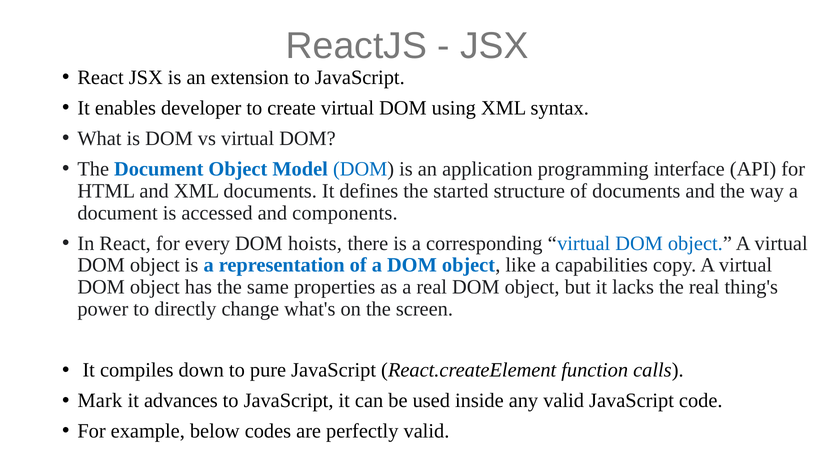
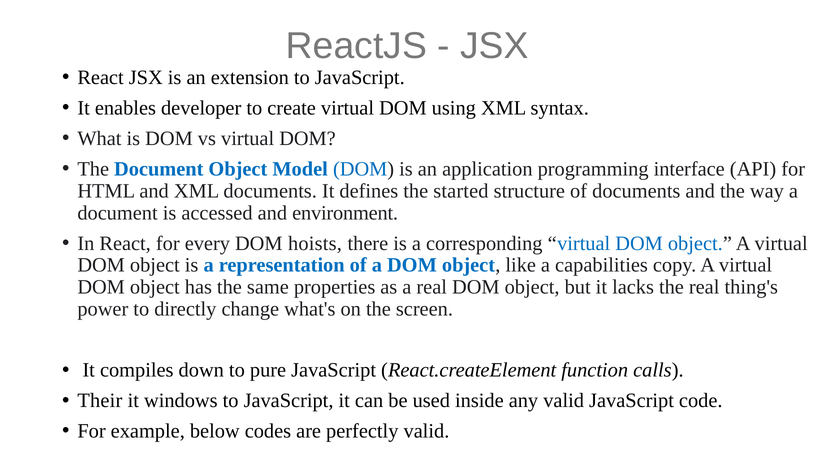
components: components -> environment (345, 213)
Mark: Mark -> Their (100, 401)
advances: advances -> windows (181, 401)
